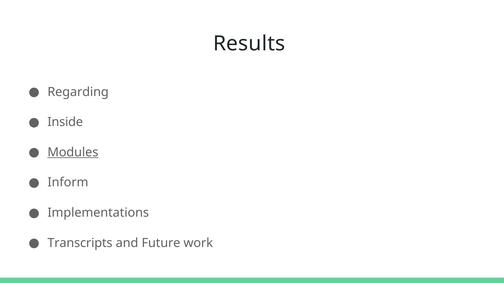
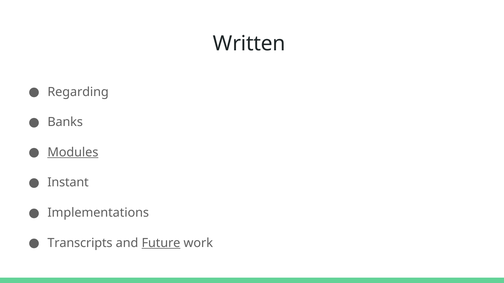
Results: Results -> Written (249, 44)
Inside: Inside -> Banks (65, 122)
Inform: Inform -> Instant (68, 183)
Future underline: none -> present (161, 243)
